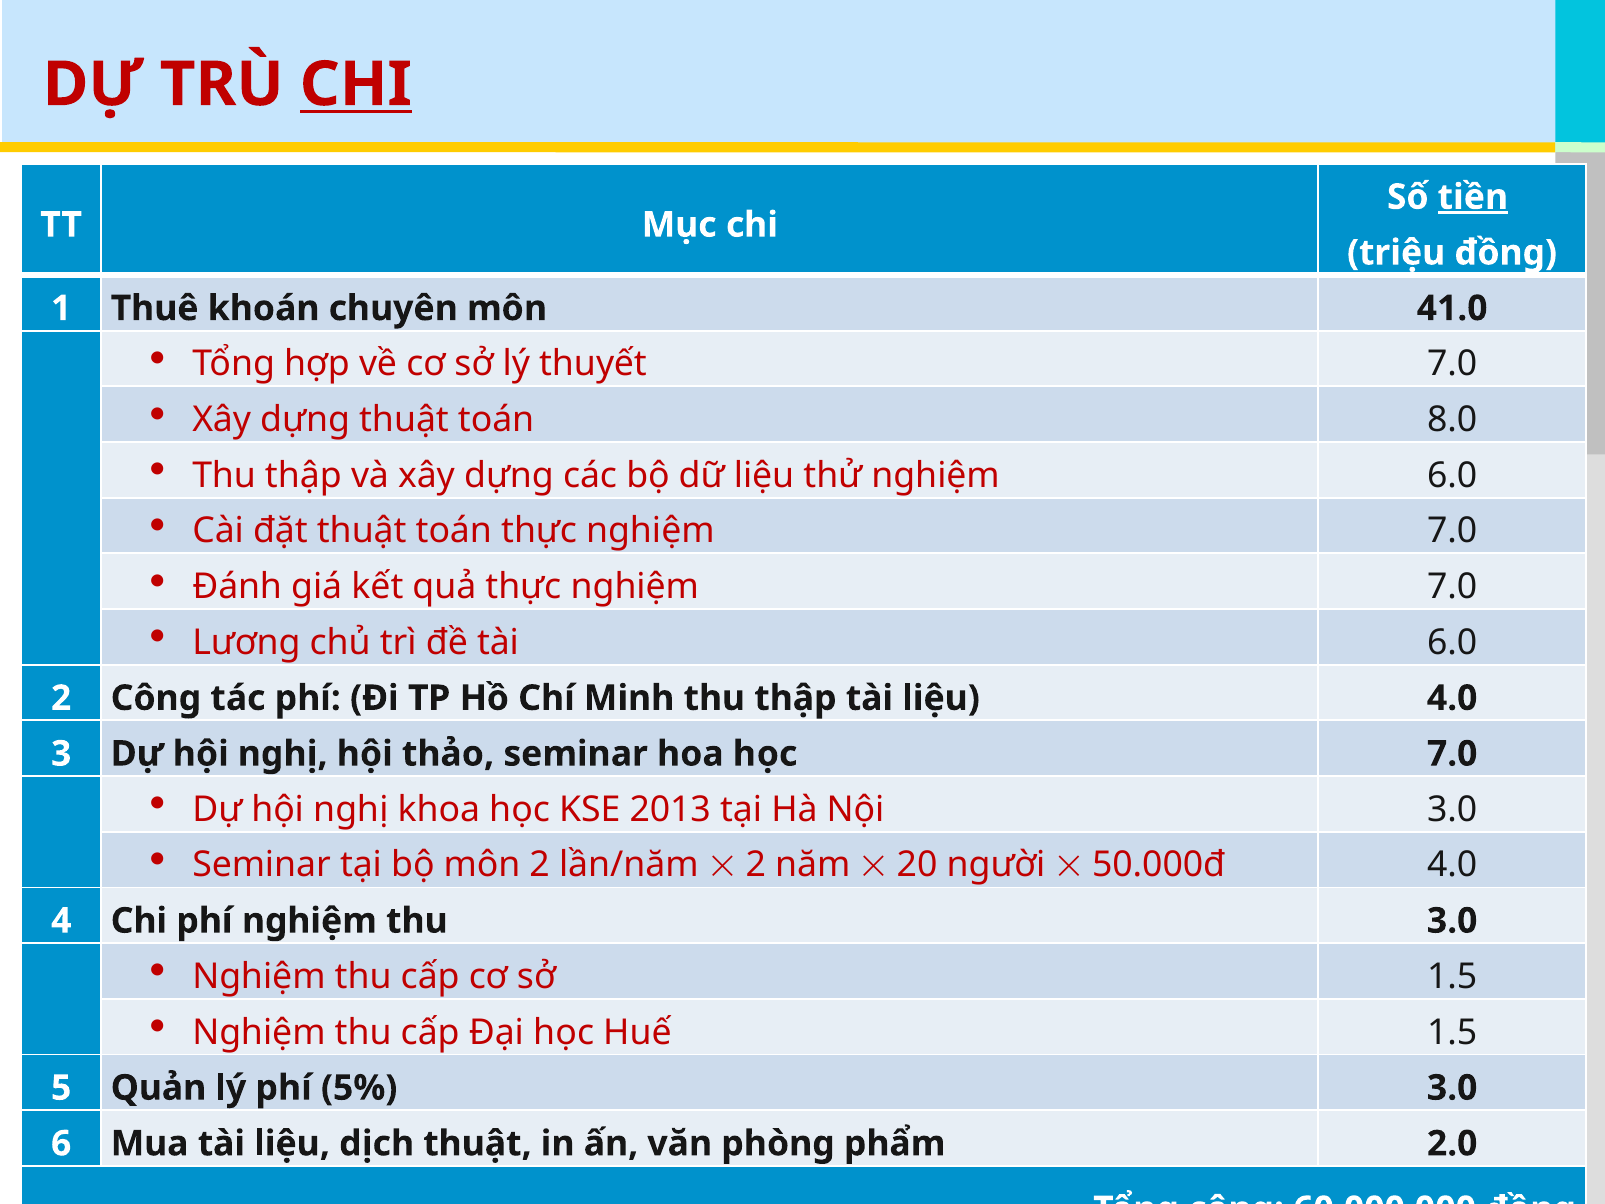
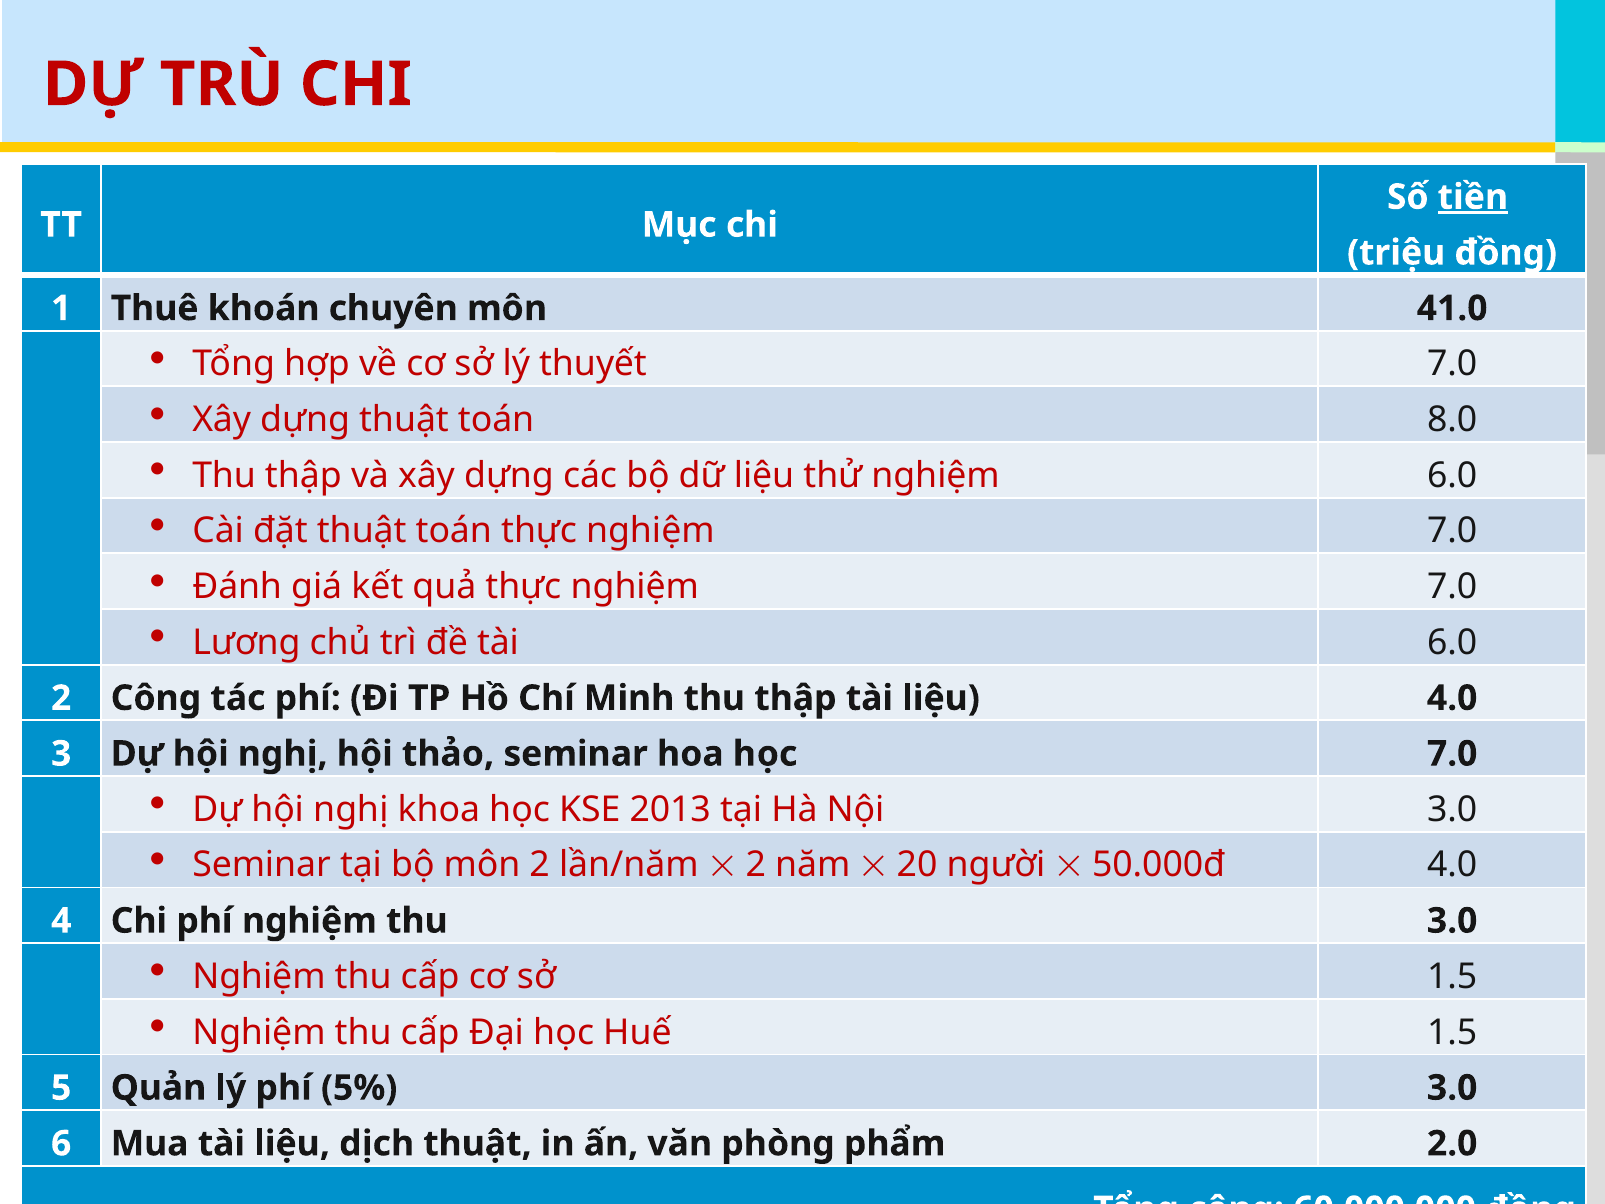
CHI underline: present -> none (356, 85)
